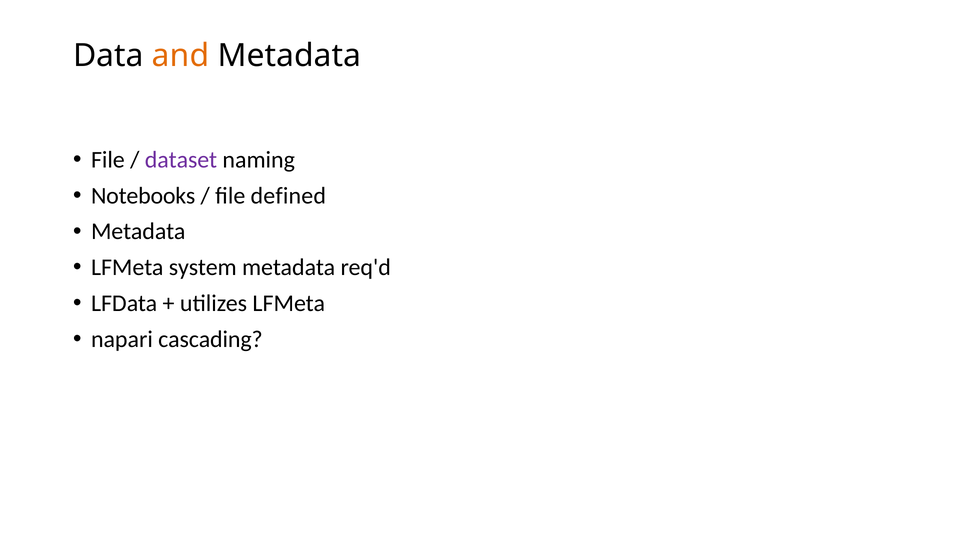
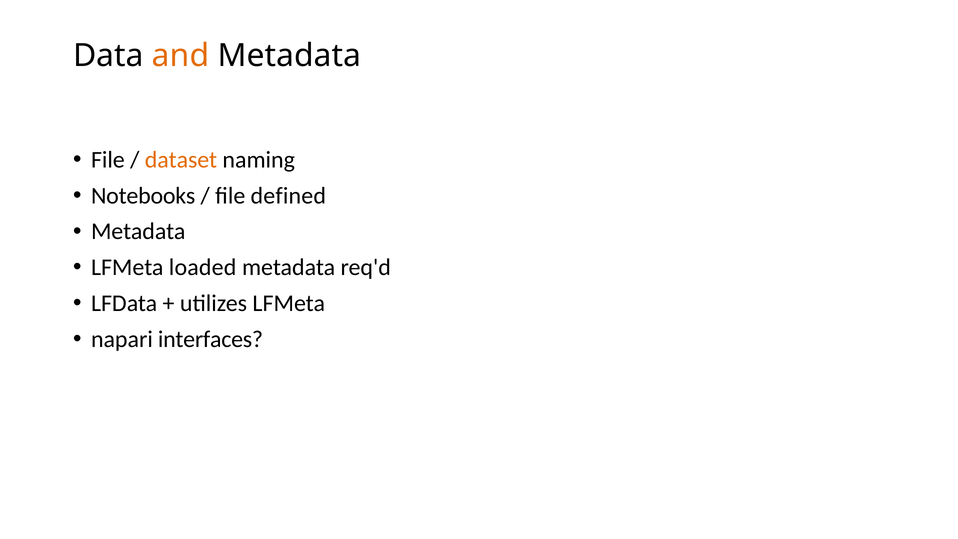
dataset colour: purple -> orange (181, 160)
system: system -> loaded (203, 267)
cascading: cascading -> interfaces (210, 339)
